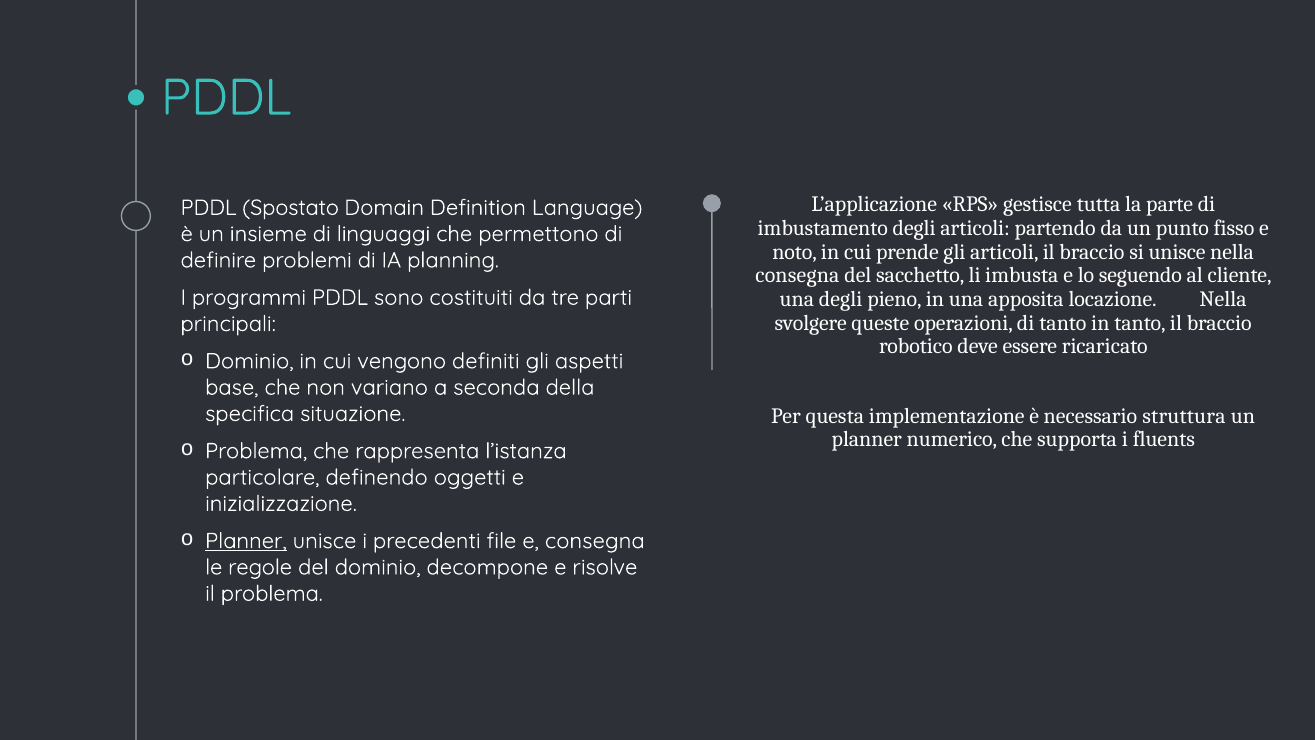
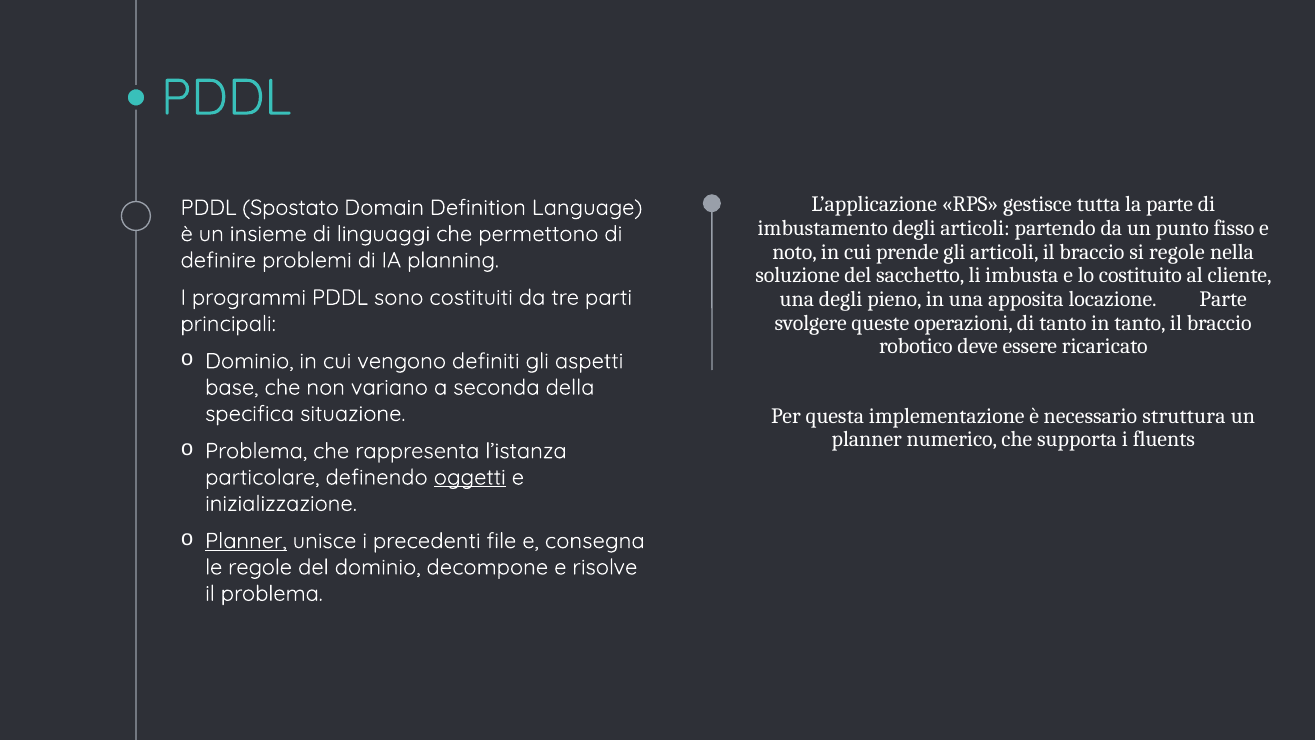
si unisce: unisce -> regole (1177, 252)
consegna: consegna -> soluzione (798, 276)
seguendo: seguendo -> costituito (1140, 276)
locazione Nella: Nella -> Parte (1223, 299)
oggetti underline: none -> present (470, 477)
